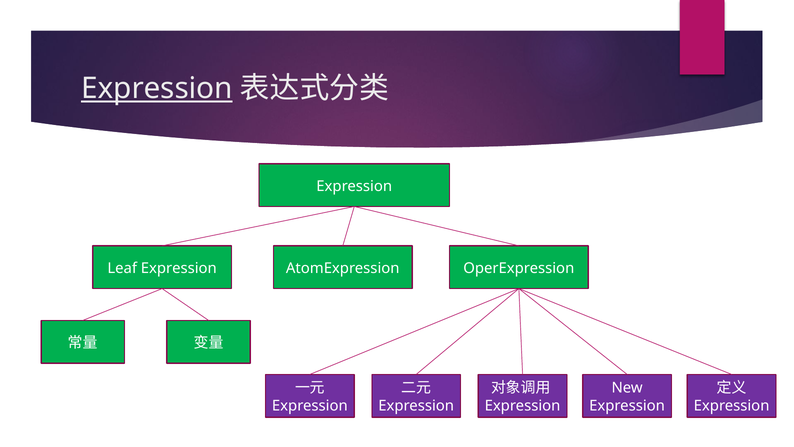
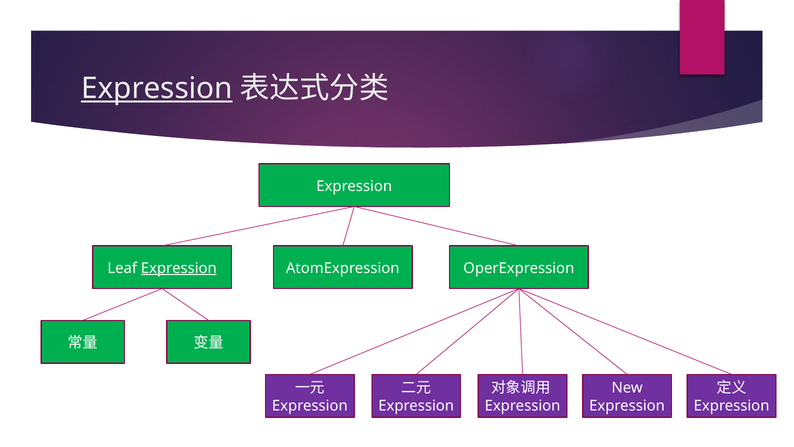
Expression underline: none -> present (179, 268)
